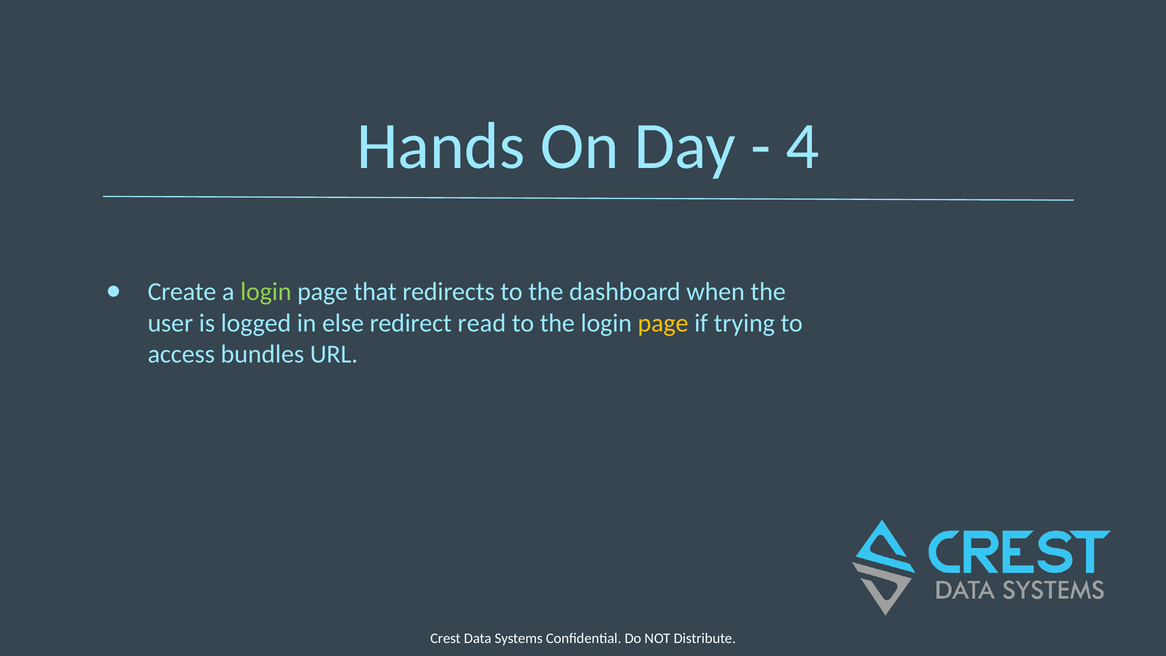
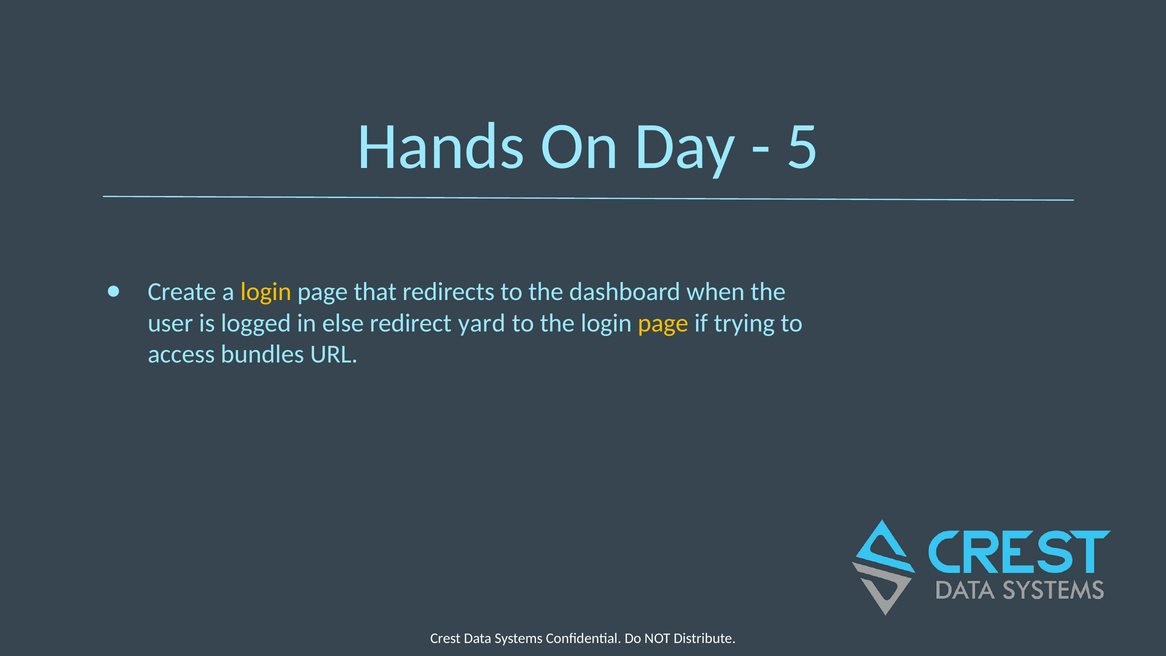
4: 4 -> 5 (803, 146)
login colour: light green -> yellow (266, 292)
read: read -> yard (482, 323)
